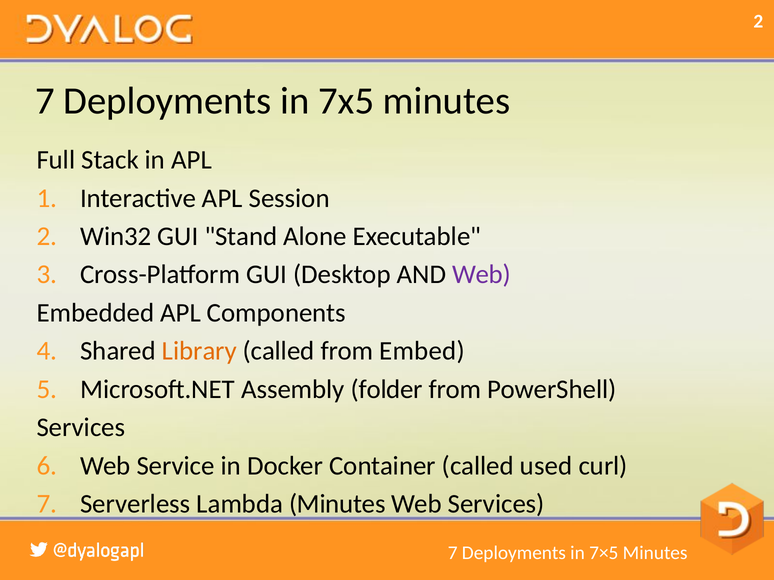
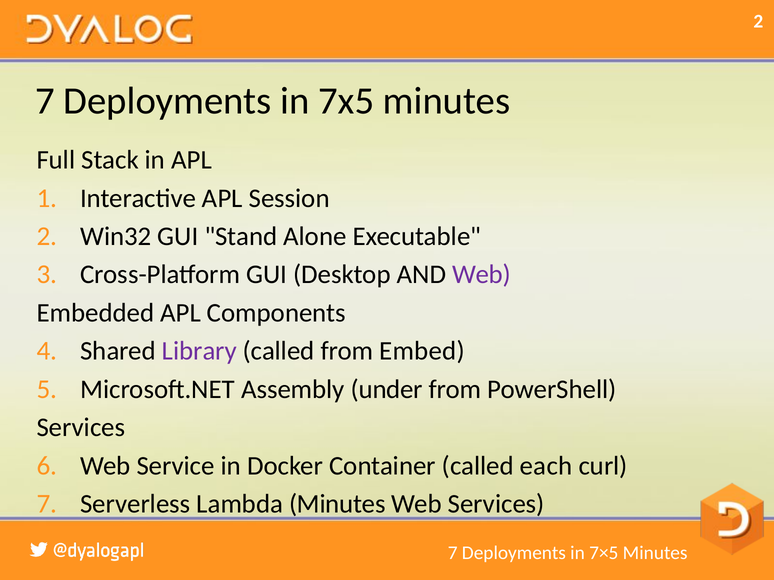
Library colour: orange -> purple (199, 351)
folder: folder -> under (387, 390)
used: used -> each (546, 466)
